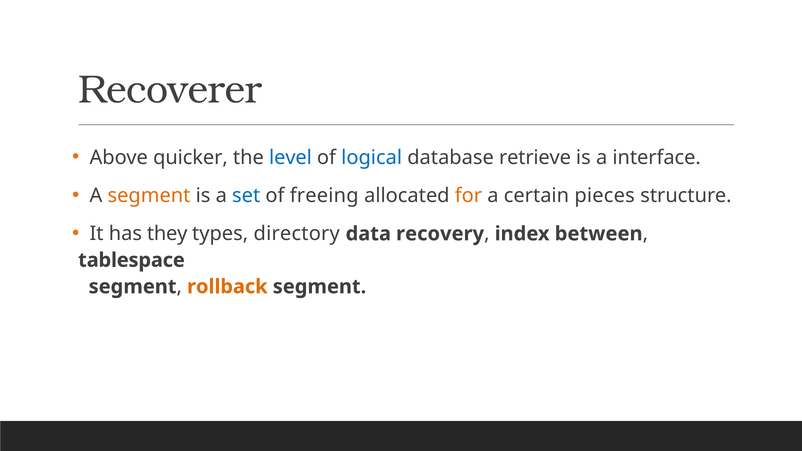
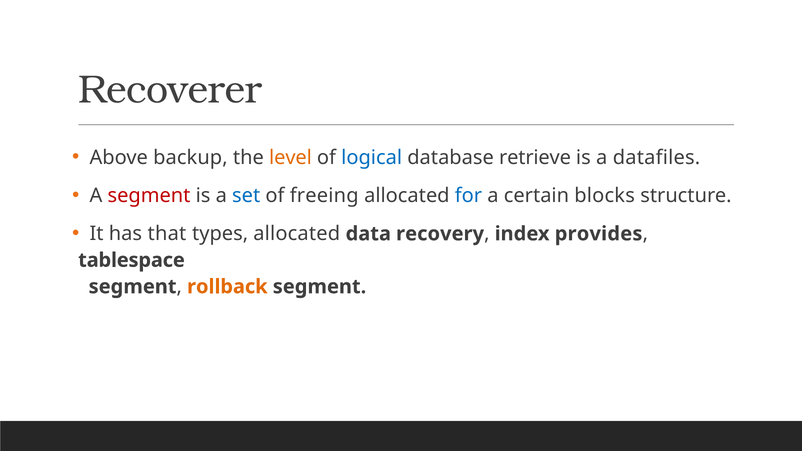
quicker: quicker -> backup (190, 158)
level colour: blue -> orange (290, 158)
interface: interface -> datafiles (656, 158)
segment colour: orange -> red (149, 196)
for colour: orange -> blue (468, 196)
pieces: pieces -> blocks (605, 196)
they: they -> that (167, 234)
types directory: directory -> allocated (297, 234)
between: between -> provides (599, 234)
